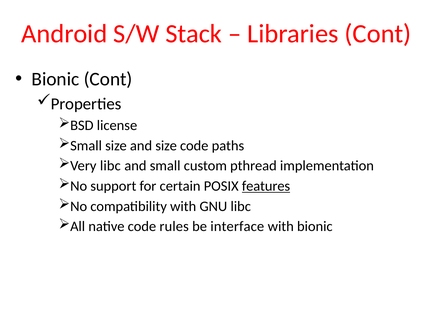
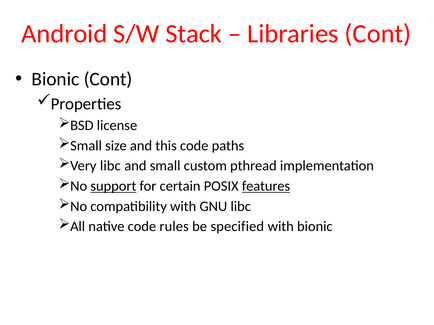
and size: size -> this (166, 146)
support underline: none -> present (113, 186)
interface: interface -> specified (237, 227)
